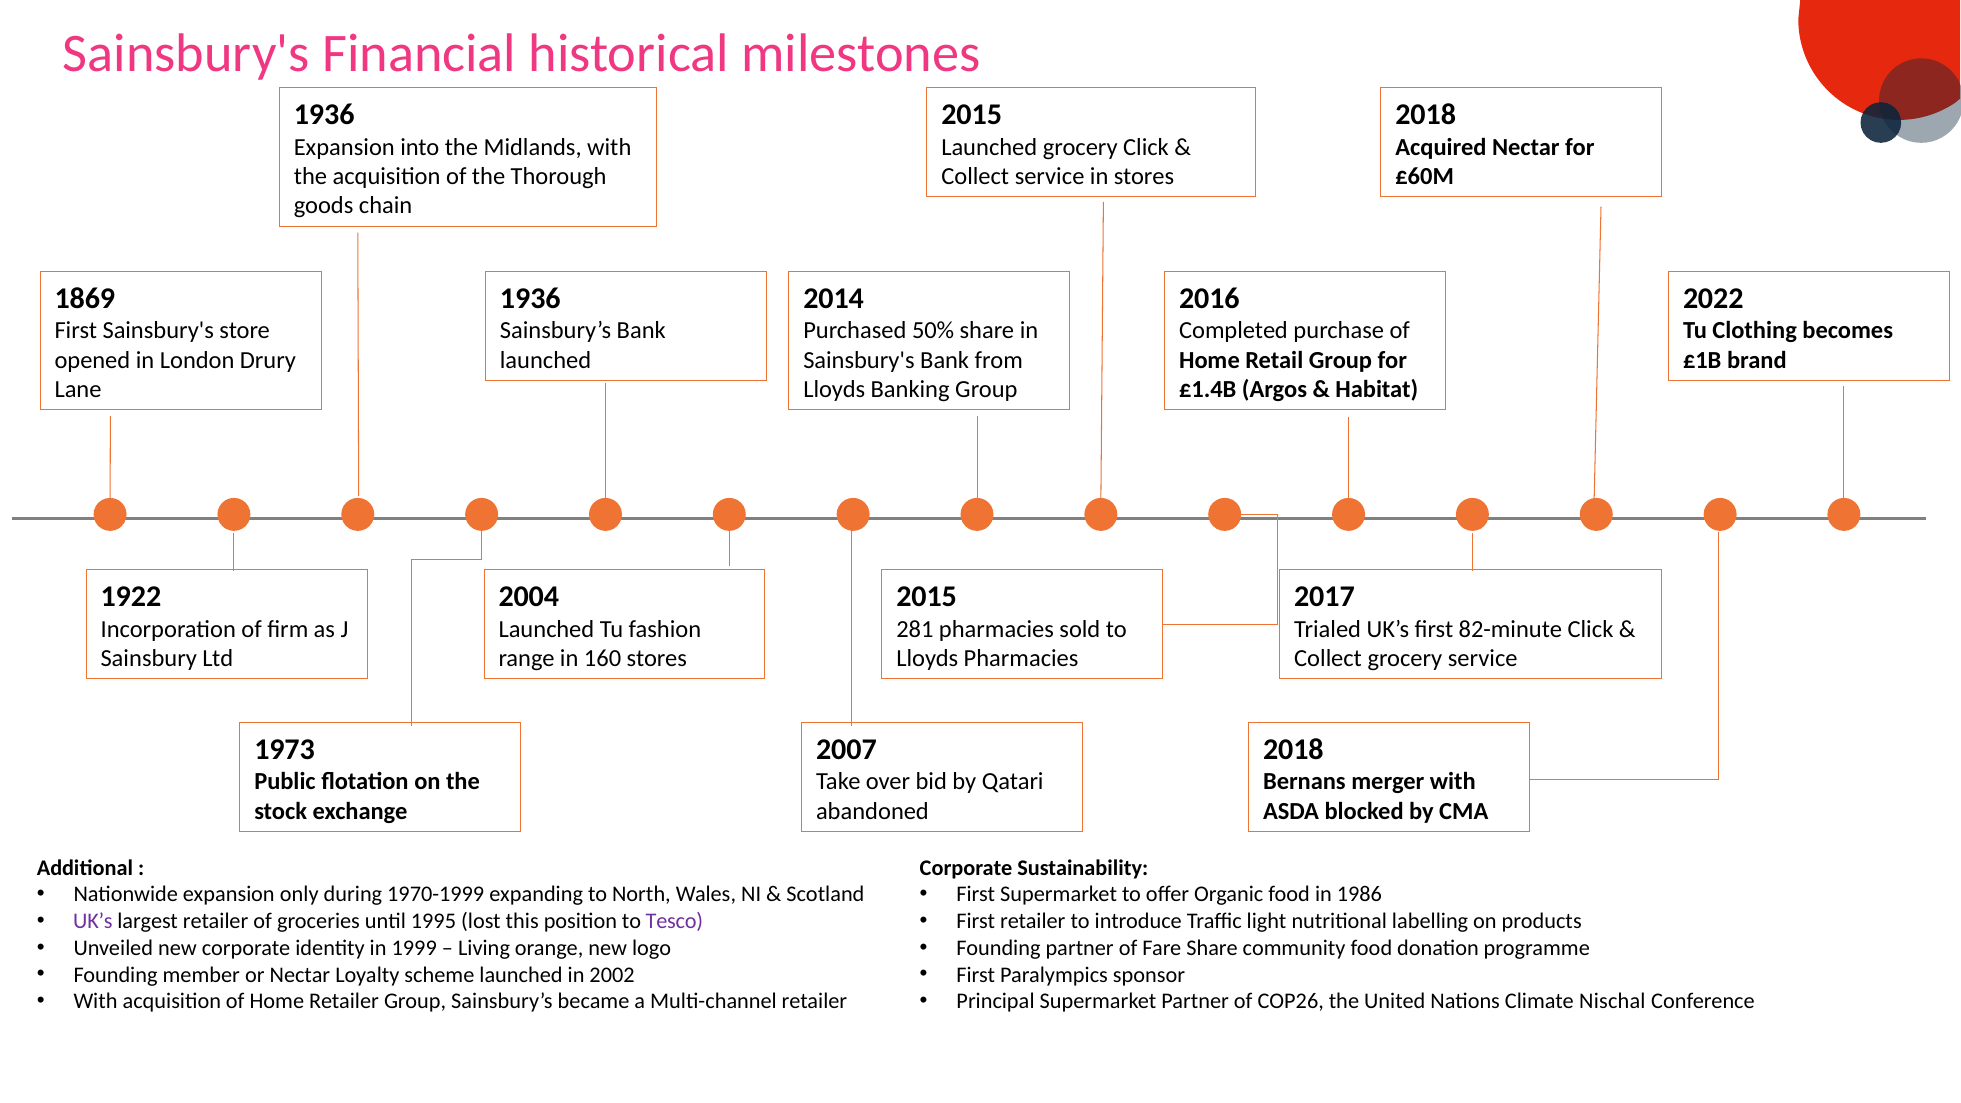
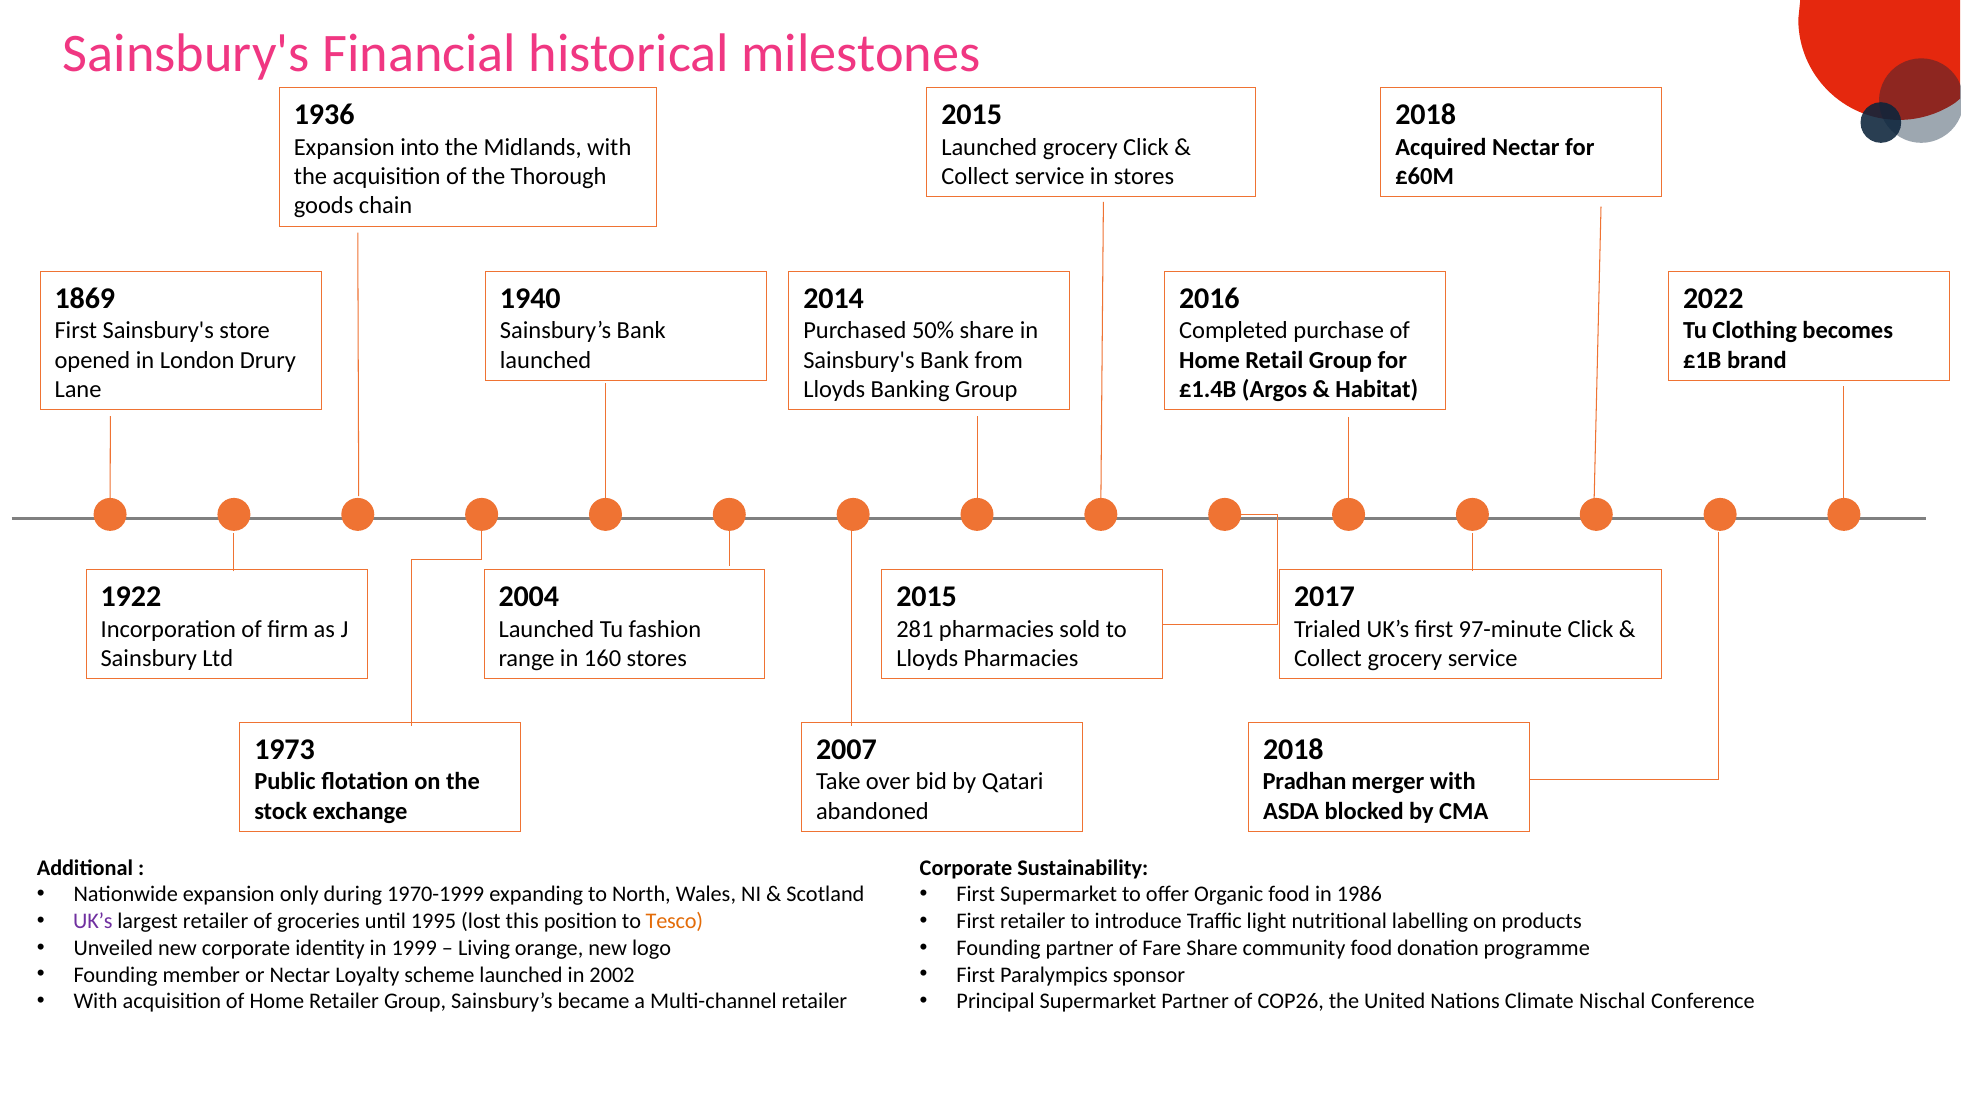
1936: 1936 -> 1940 (530, 298)
82-minute: 82-minute -> 97-minute (1510, 629)
Bernans: Bernans -> Pradhan (1305, 782)
Tesco colour: purple -> orange (674, 921)
